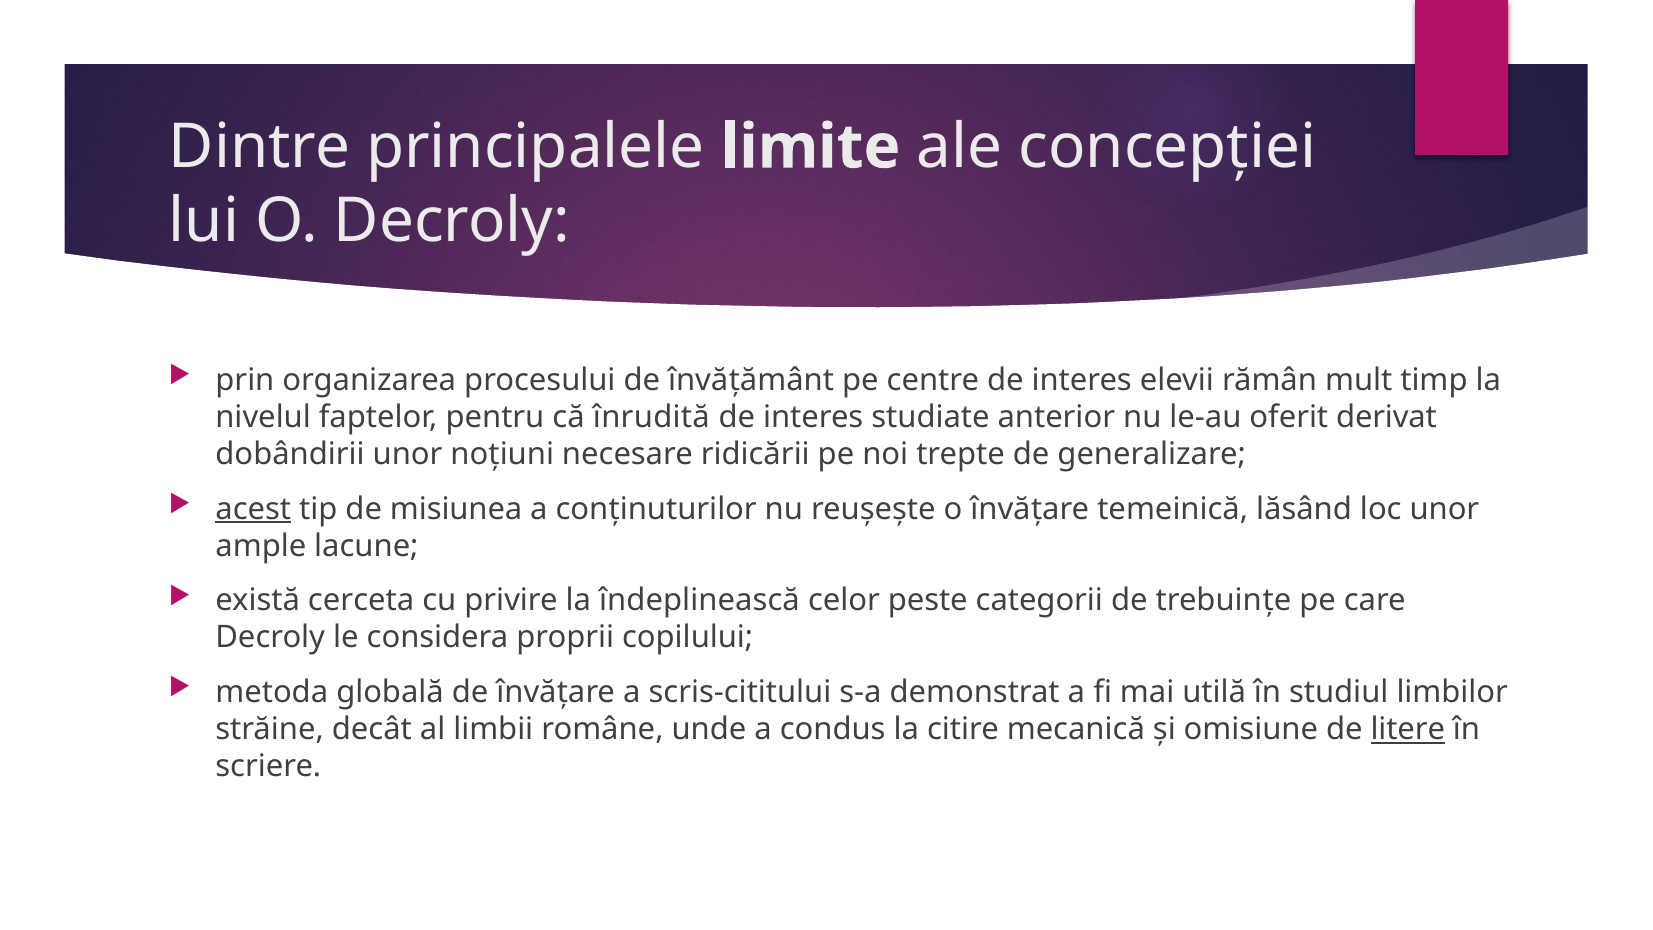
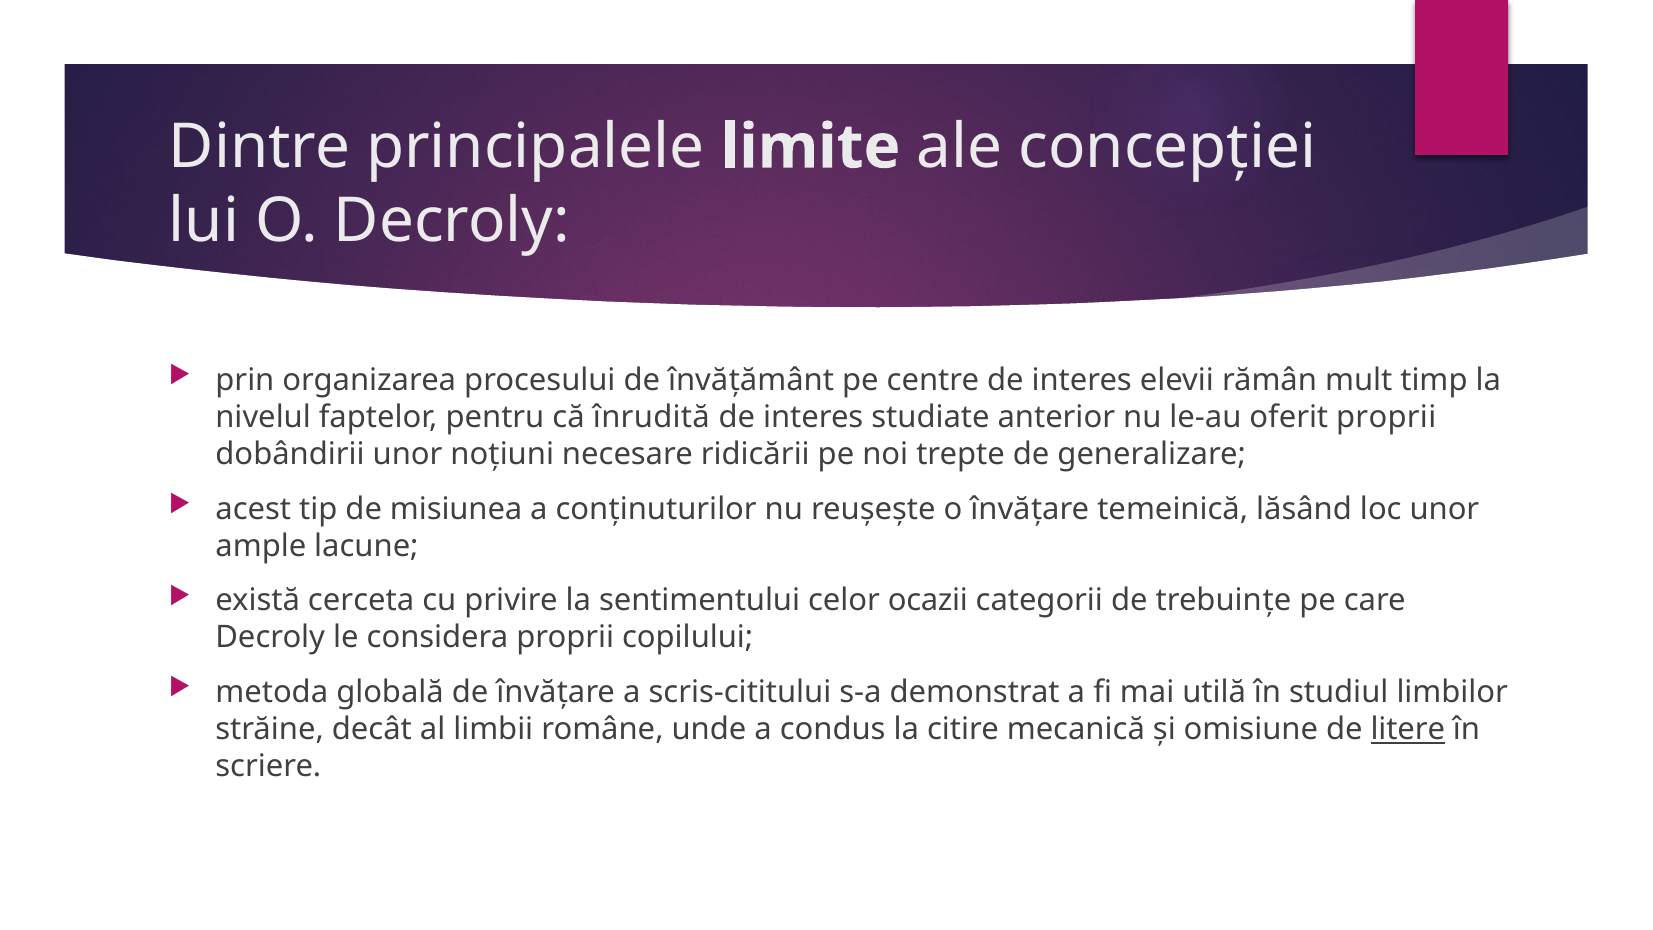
oferit derivat: derivat -> proprii (1386, 417)
acest underline: present -> none (253, 509)
îndeplinească: îndeplinească -> sentimentului (700, 600)
peste: peste -> ocazii (928, 600)
